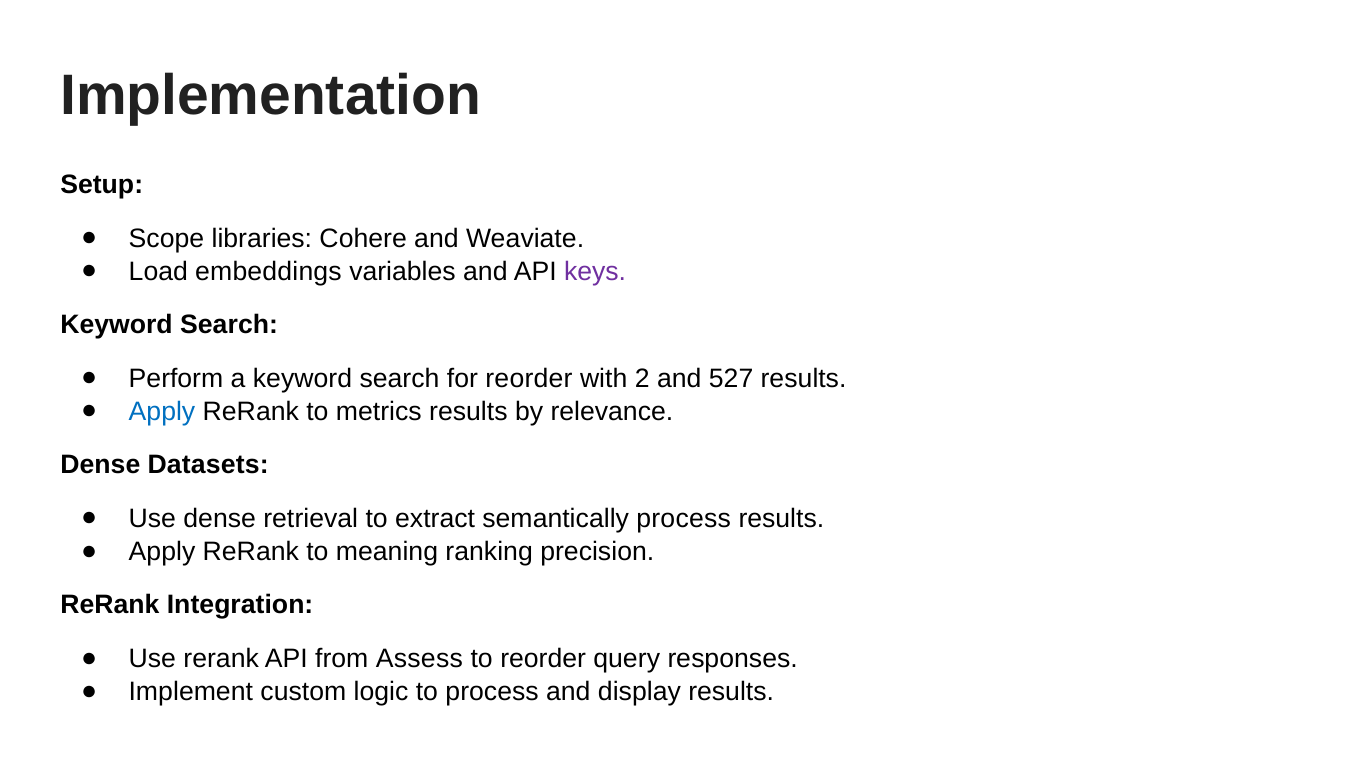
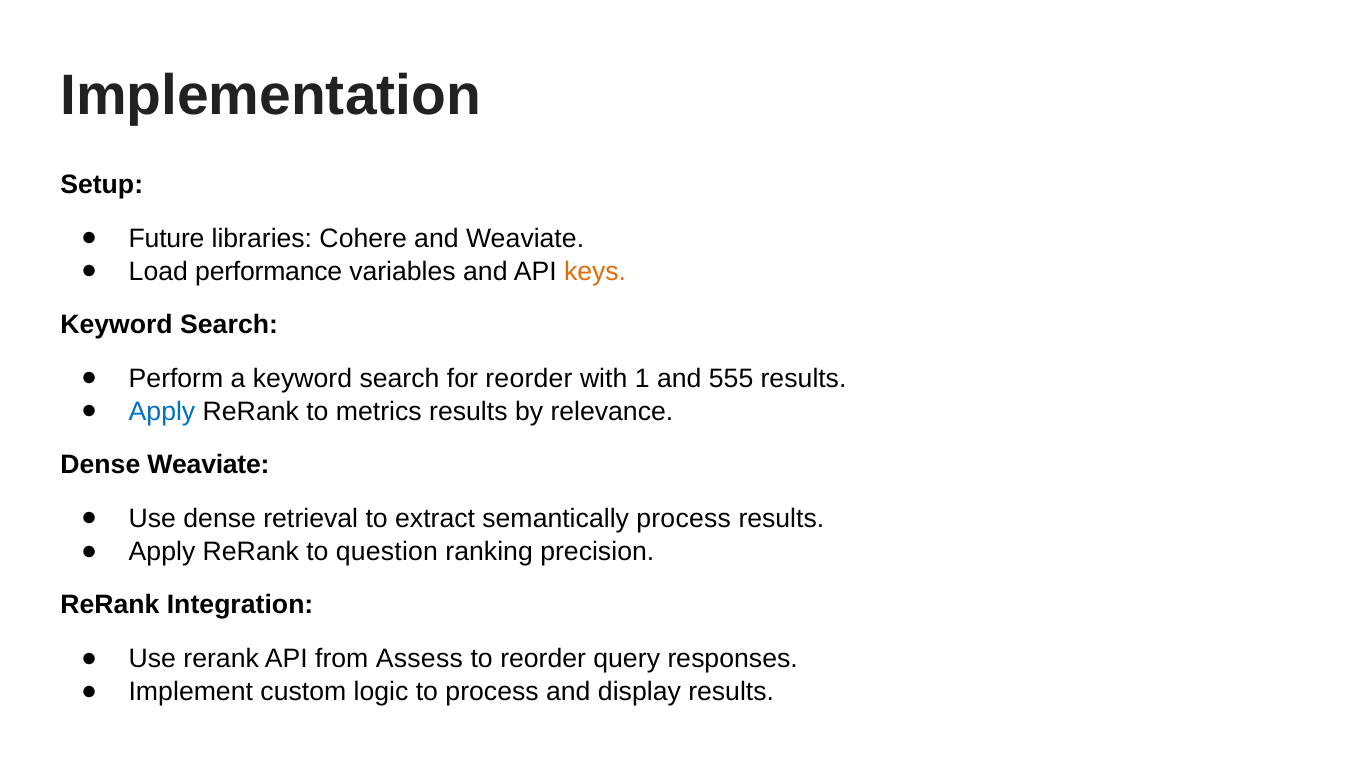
Scope: Scope -> Future (167, 238)
embeddings: embeddings -> performance (269, 271)
keys colour: purple -> orange (595, 271)
2: 2 -> 1 (642, 378)
527: 527 -> 555 (731, 378)
Dense Datasets: Datasets -> Weaviate (208, 465)
meaning: meaning -> question (387, 551)
